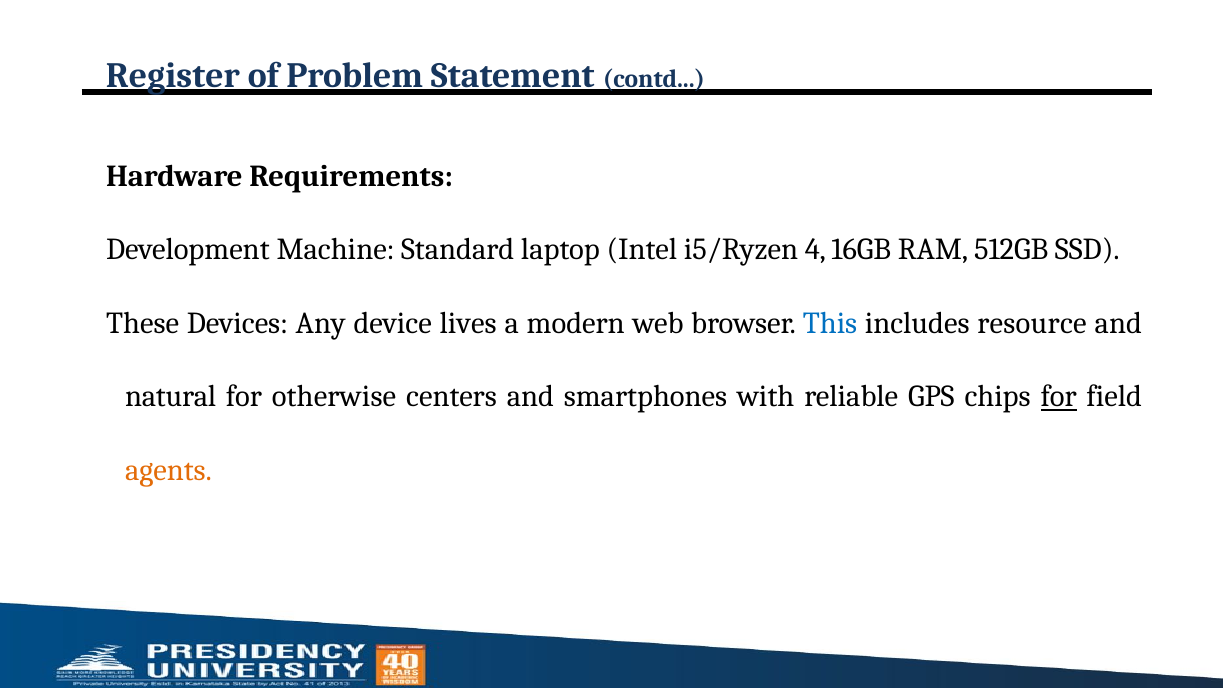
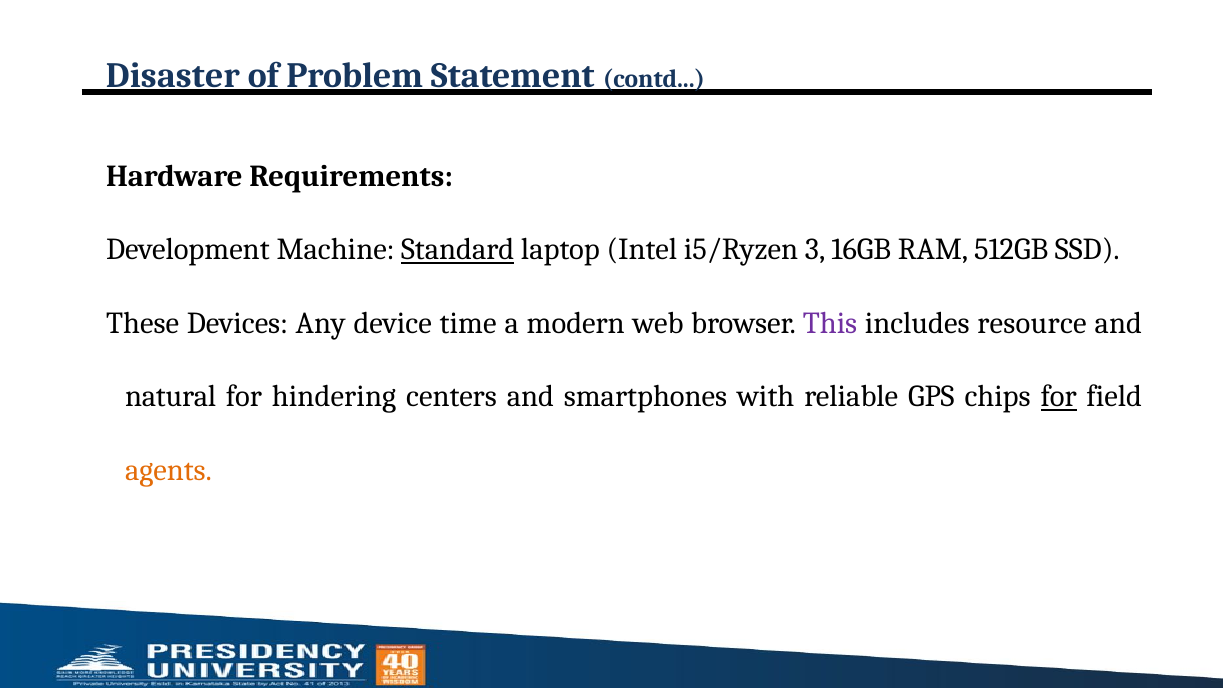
Register: Register -> Disaster (173, 76)
Standard underline: none -> present (458, 250)
4: 4 -> 3 (815, 250)
lives: lives -> time (468, 323)
This colour: blue -> purple (830, 323)
otherwise: otherwise -> hindering (334, 397)
